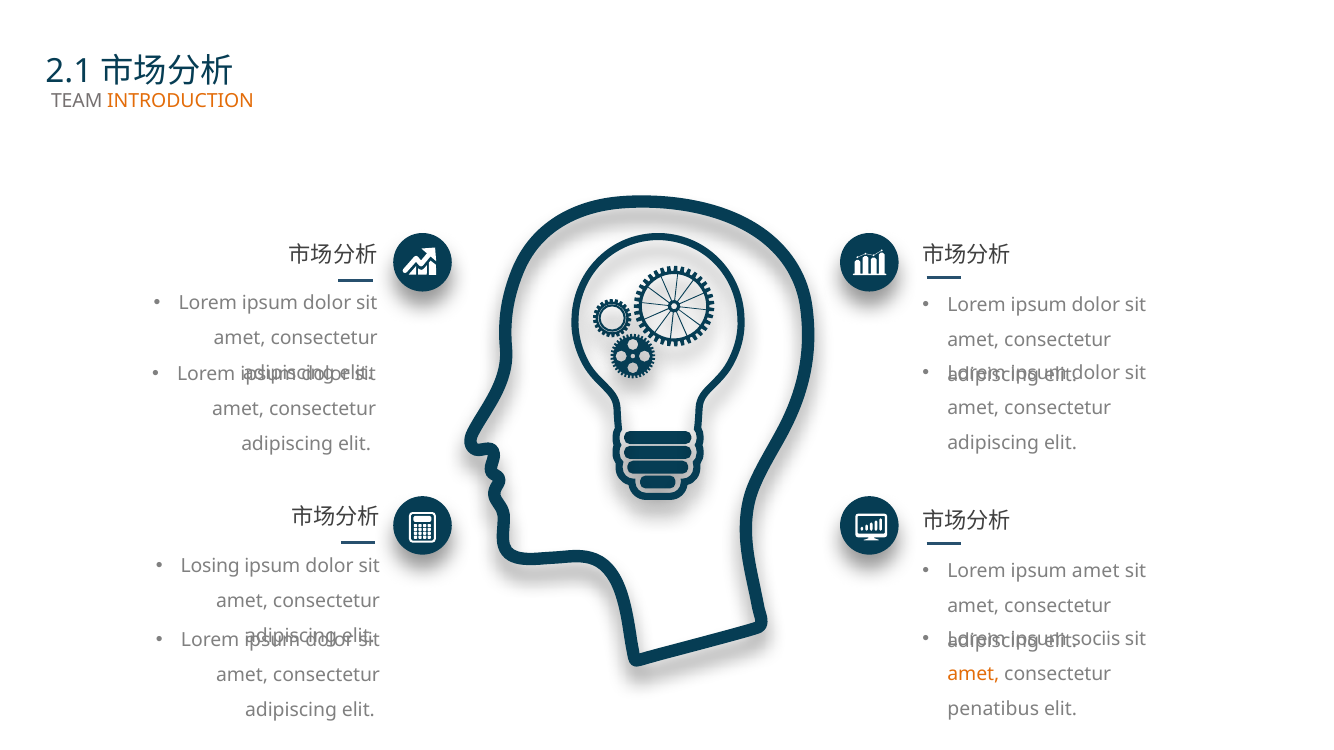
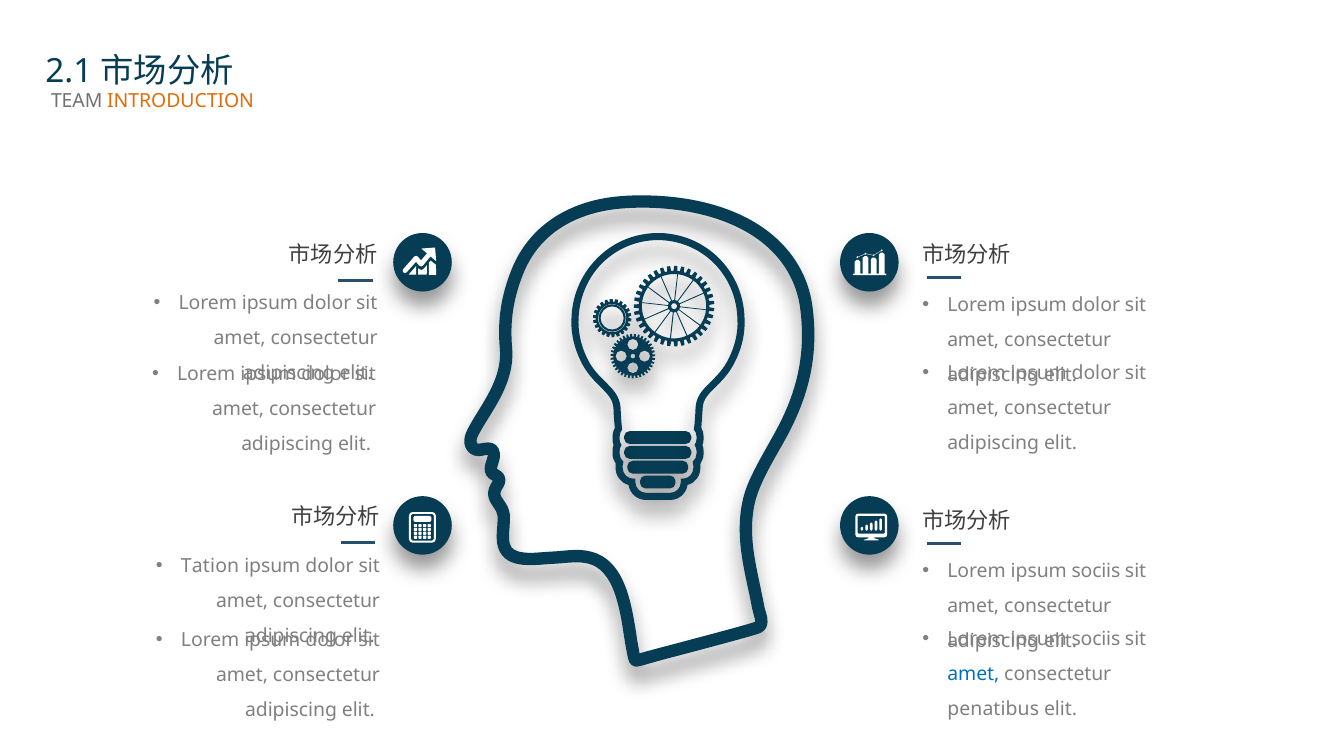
Losing: Losing -> Tation (210, 566)
amet: amet -> sociis (1096, 572)
amet colour: orange -> blue (973, 674)
